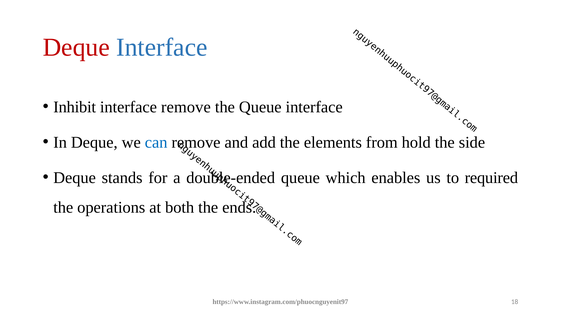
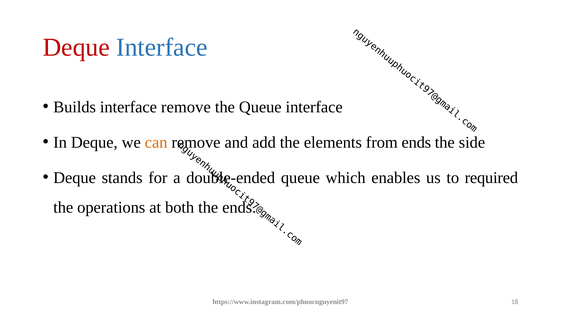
Inhibit: Inhibit -> Builds (75, 107)
can colour: blue -> orange (156, 142)
from hold: hold -> ends (416, 142)
